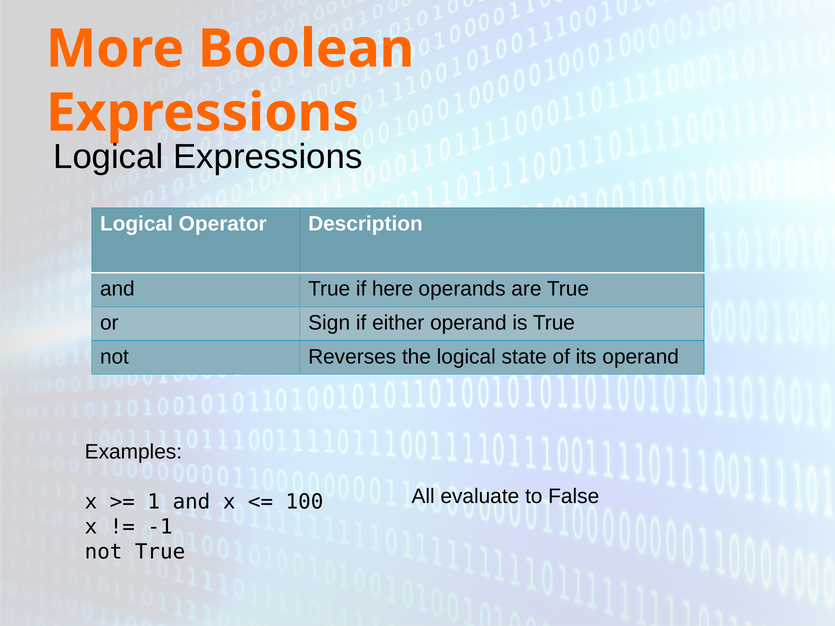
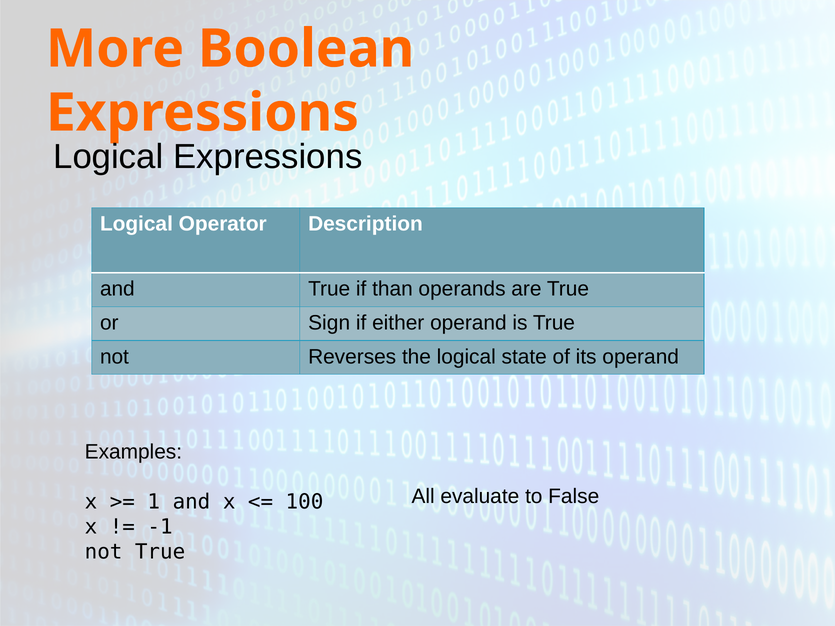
here: here -> than (392, 289)
